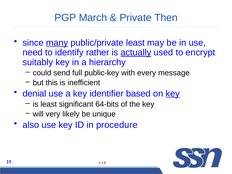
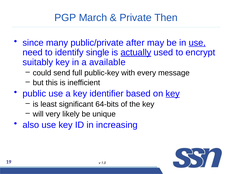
many underline: present -> none (57, 43)
public/private least: least -> after (135, 43)
use underline: none -> present (197, 43)
rather: rather -> single (98, 52)
hierarchy: hierarchy -> available (107, 62)
denial: denial -> public (34, 94)
procedure: procedure -> increasing (117, 125)
